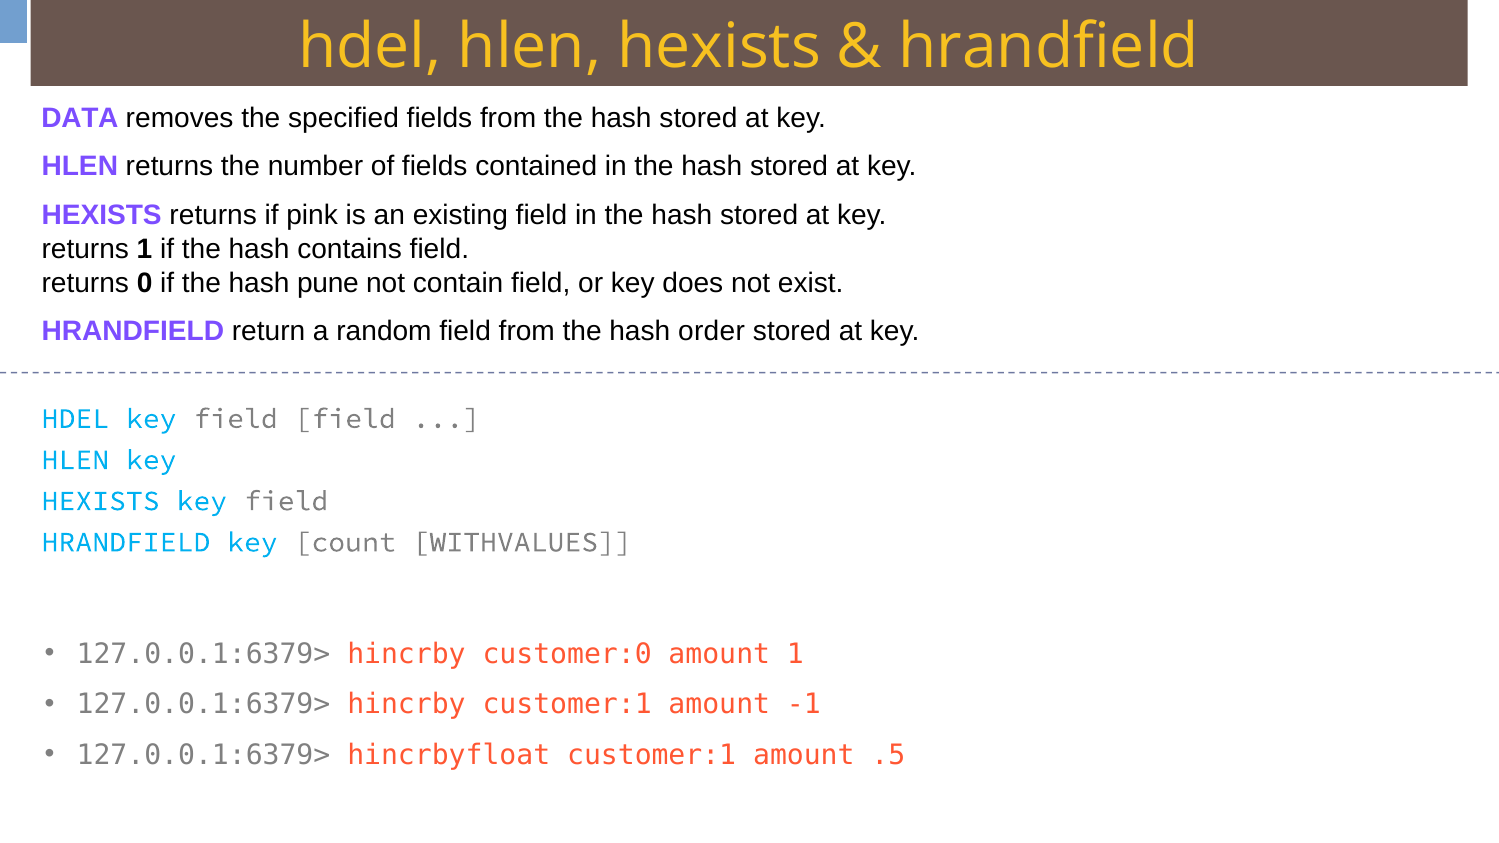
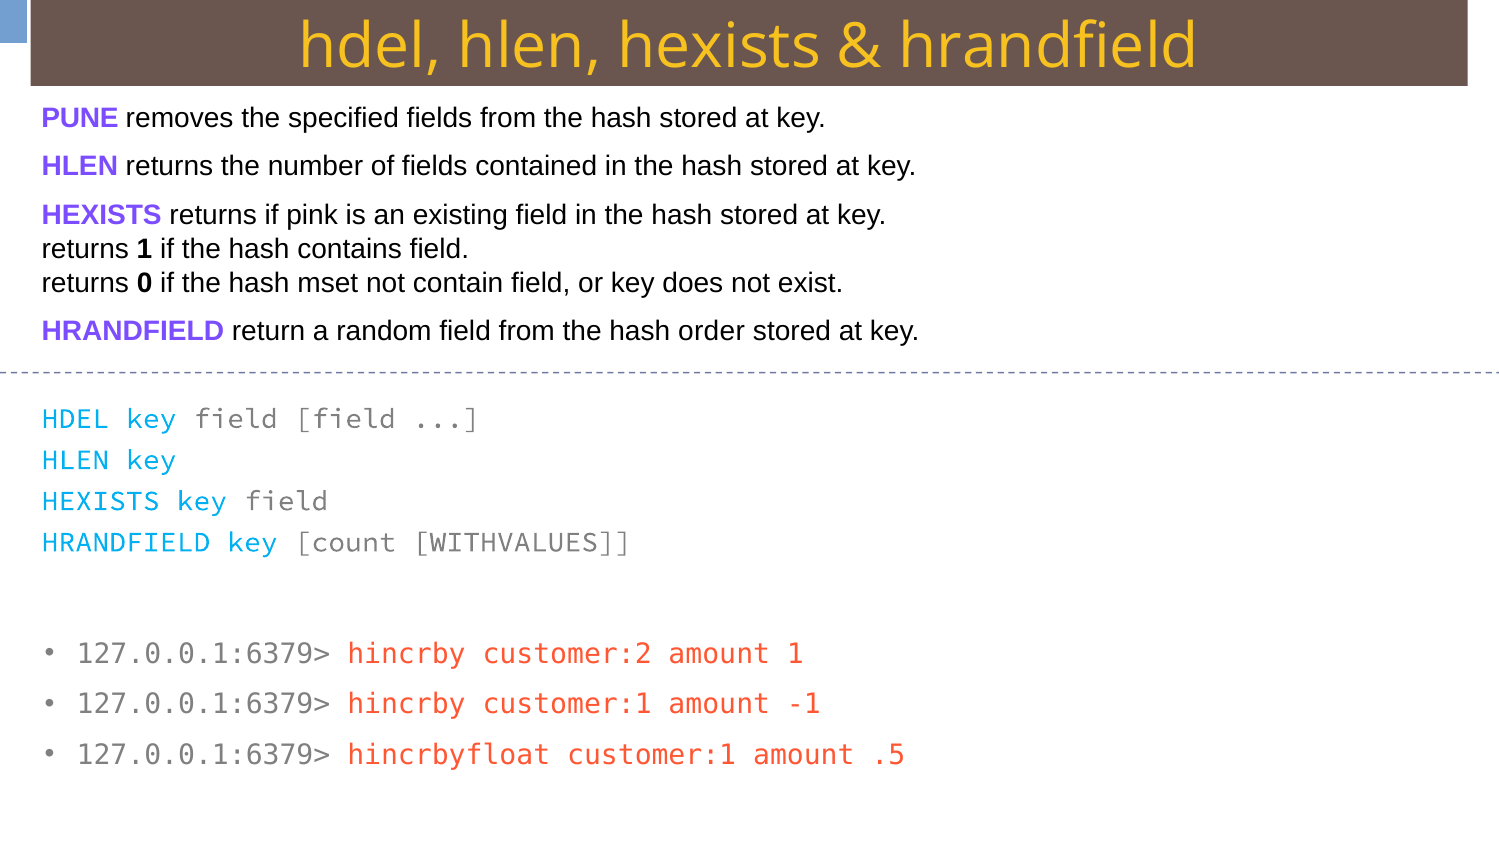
DATA: DATA -> PUNE (80, 118)
pune: pune -> mset (328, 283)
customer:0: customer:0 -> customer:2 (567, 654)
